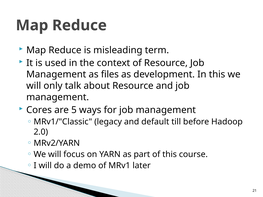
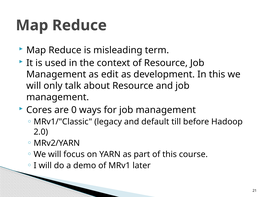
files: files -> edit (110, 75)
5: 5 -> 0 (74, 110)
